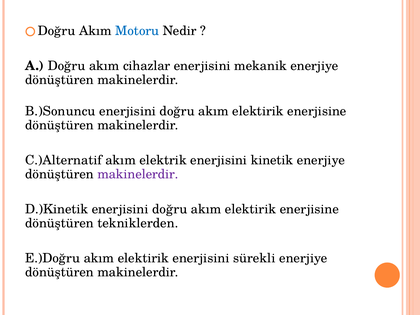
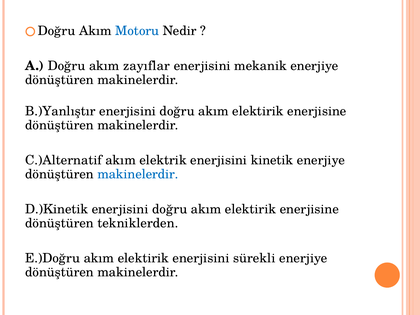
cihazlar: cihazlar -> zayıflar (147, 66)
B.)Sonuncu: B.)Sonuncu -> B.)Yanlıştır (60, 111)
makinelerdir colour: purple -> blue (138, 174)
